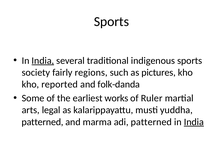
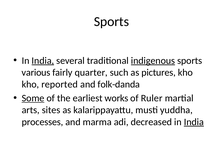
indigenous underline: none -> present (153, 61)
society: society -> various (36, 73)
regions: regions -> quarter (91, 73)
Some underline: none -> present (33, 98)
legal: legal -> sites (51, 110)
patterned: patterned -> processes (42, 122)
adi patterned: patterned -> decreased (151, 122)
